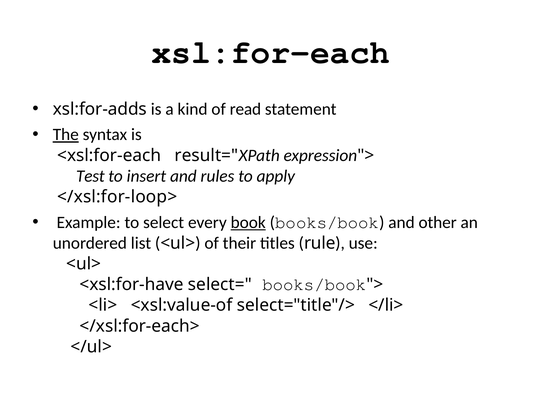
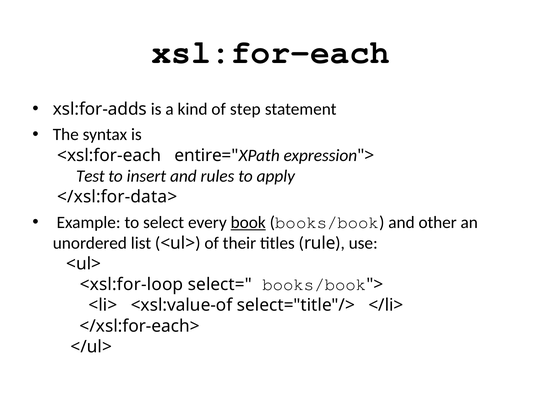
read: read -> step (245, 109)
The underline: present -> none (66, 134)
result=: result= -> entire= (207, 155)
</xsl:for-loop>: </xsl:for-loop> -> </xsl:for-data> (117, 197)
<xsl:for-have: <xsl:for-have -> <xsl:for-loop (131, 284)
